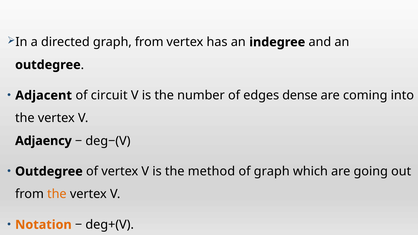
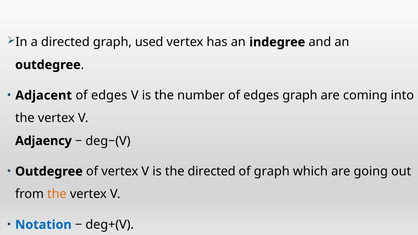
graph from: from -> used (149, 42)
circuit: circuit -> edges (109, 95)
edges dense: dense -> graph (300, 95)
the method: method -> directed (212, 172)
Notation colour: orange -> blue (43, 225)
